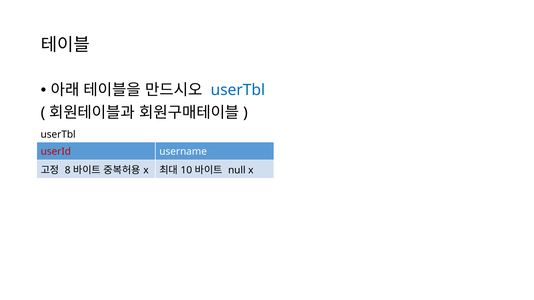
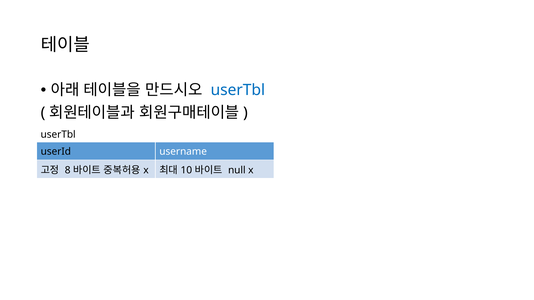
userId colour: red -> black (56, 152)
